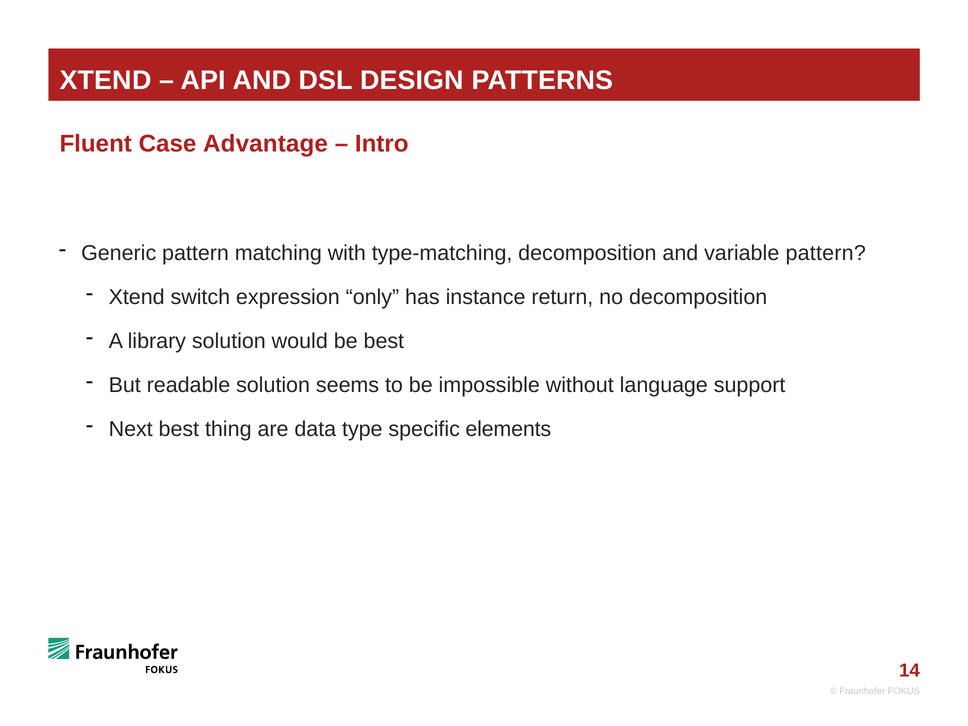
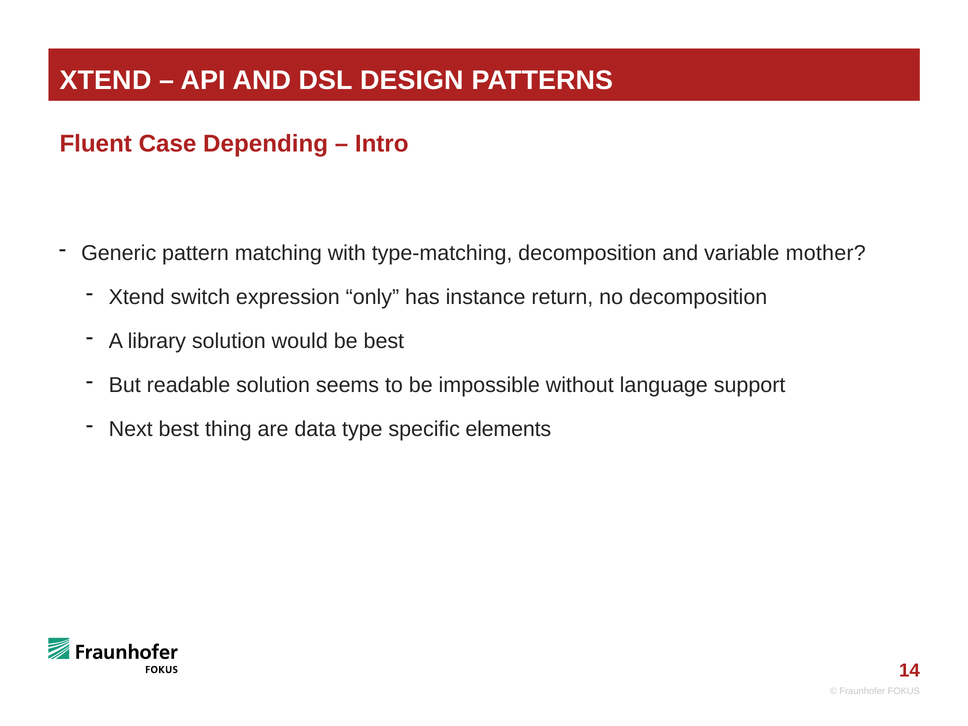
Advantage: Advantage -> Depending (266, 144)
variable pattern: pattern -> mother (826, 253)
